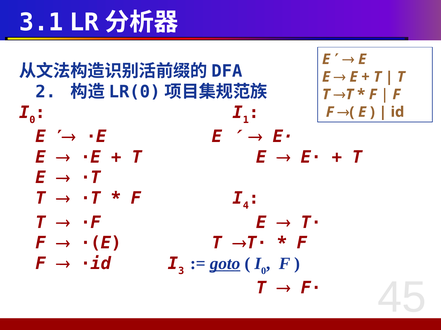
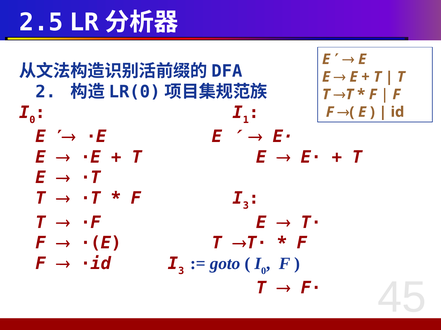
3.1: 3.1 -> 2.5 (41, 23)
4: 4 -> 3 (246, 206)
goto underline: present -> none (225, 264)
